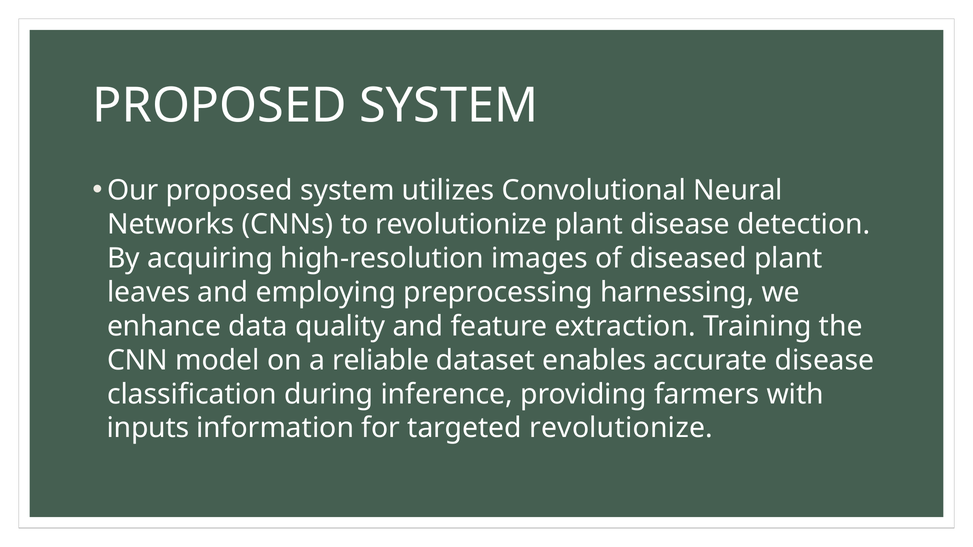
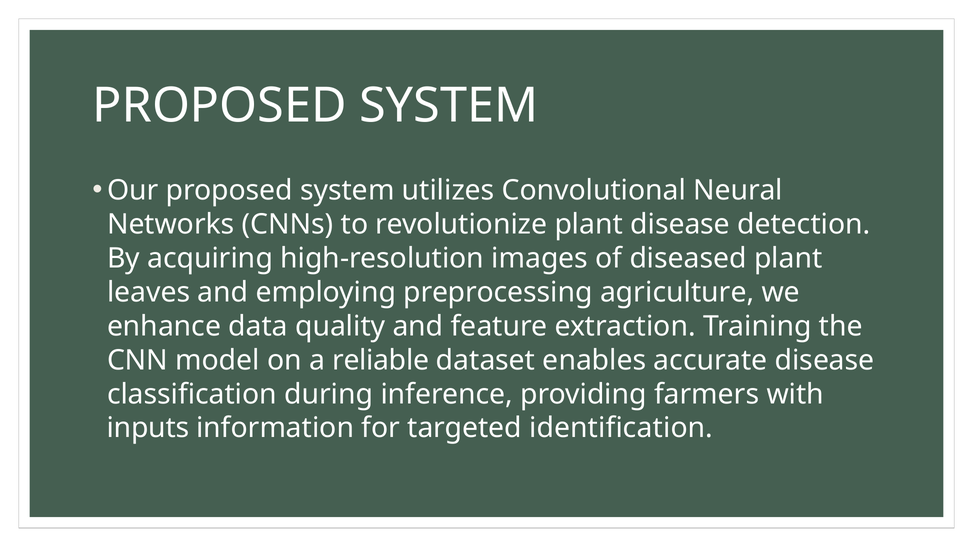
harnessing: harnessing -> agriculture (677, 292)
targeted revolutionize: revolutionize -> identification (621, 428)
